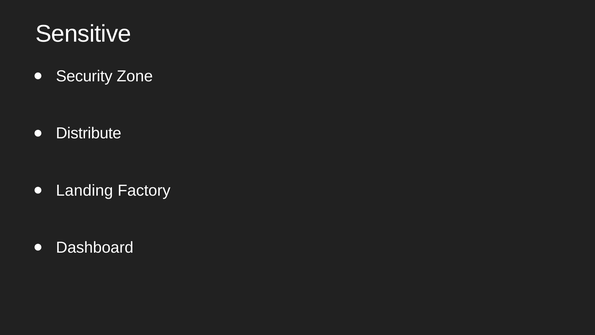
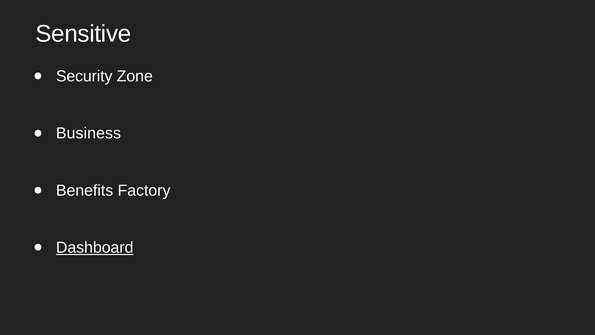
Distribute: Distribute -> Business (88, 133)
Landing: Landing -> Benefits (85, 190)
Dashboard underline: none -> present (95, 247)
